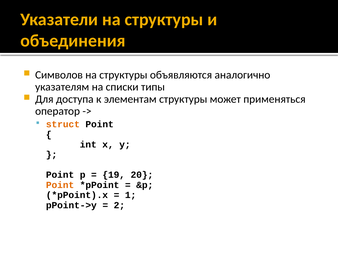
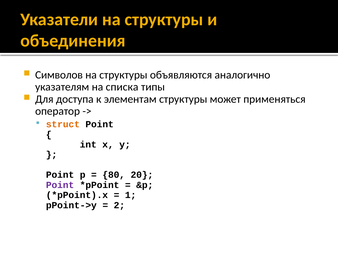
списки: списки -> списка (122, 87)
19: 19 -> 80 (114, 175)
Point colour: orange -> purple (60, 185)
